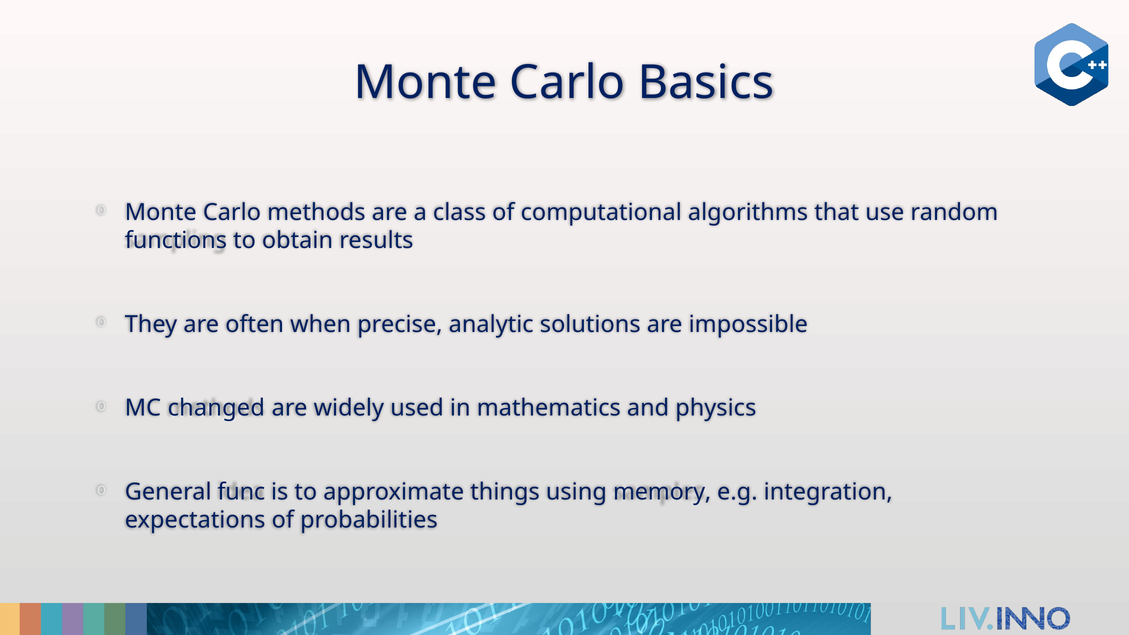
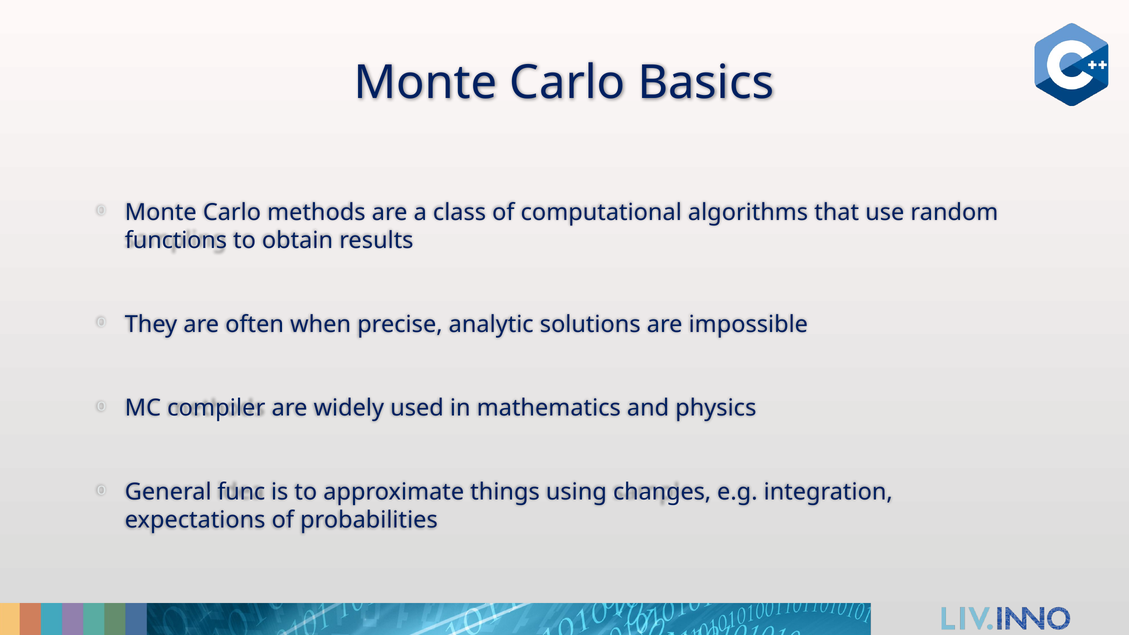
changed: changed -> compiler (216, 408)
memory: memory -> changes (662, 492)
